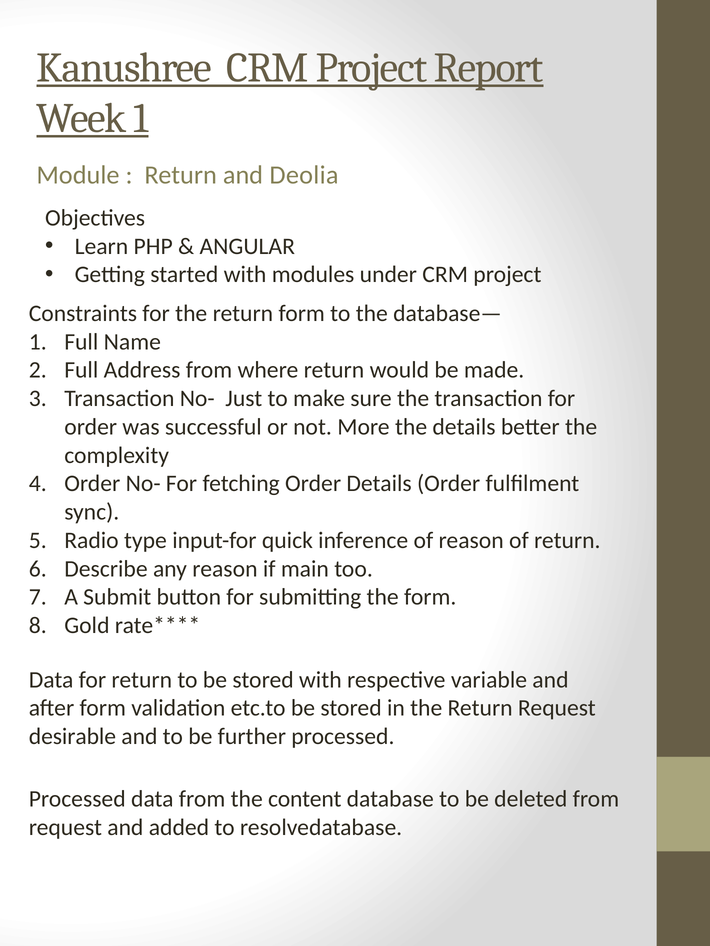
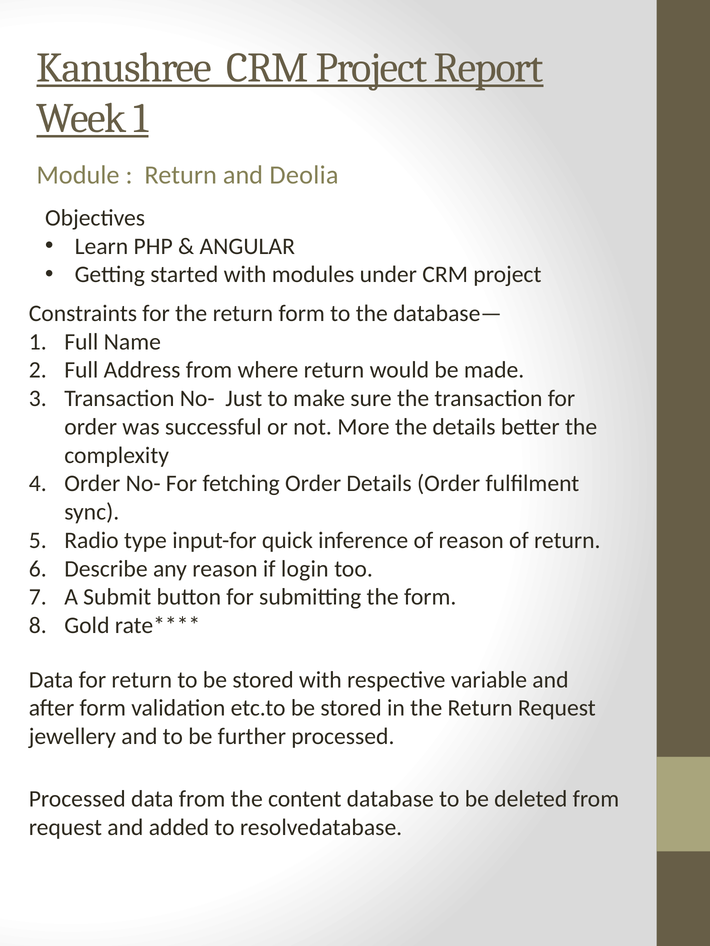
main: main -> login (305, 569)
desirable: desirable -> jewellery (72, 737)
